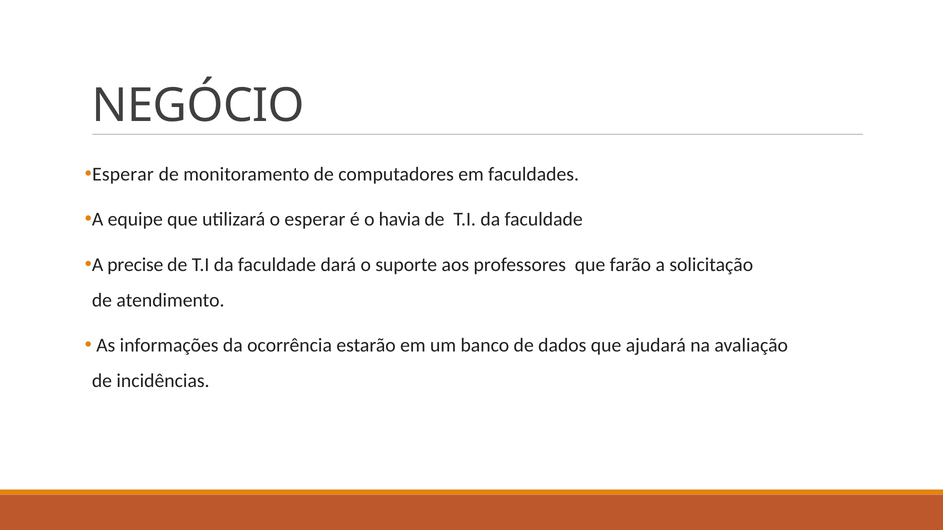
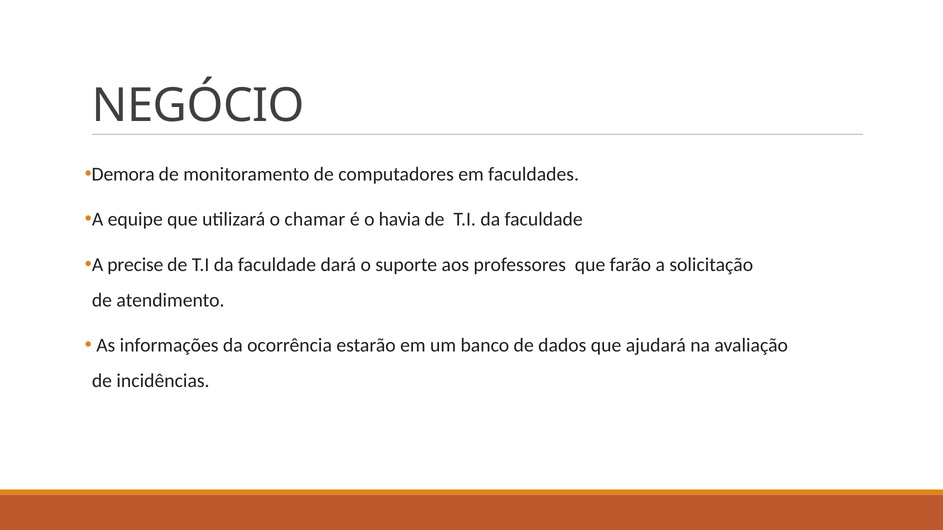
Esperar: Esperar -> Demora (123, 174)
o esperar: esperar -> chamar (315, 220)
